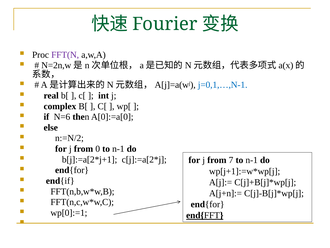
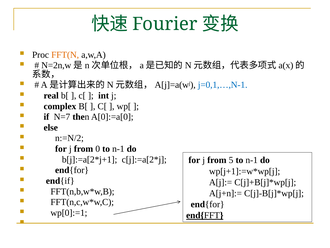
FFT(N colour: purple -> orange (65, 55)
N=6: N=6 -> N=7 (62, 117)
7: 7 -> 5 (231, 160)
